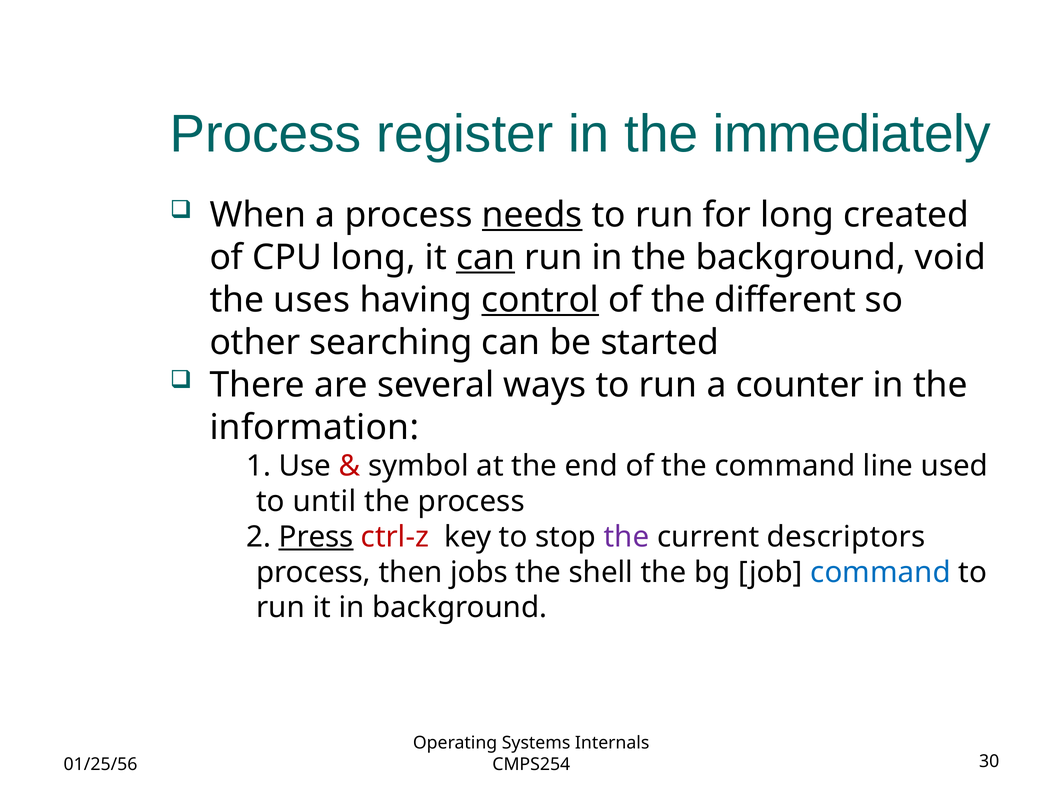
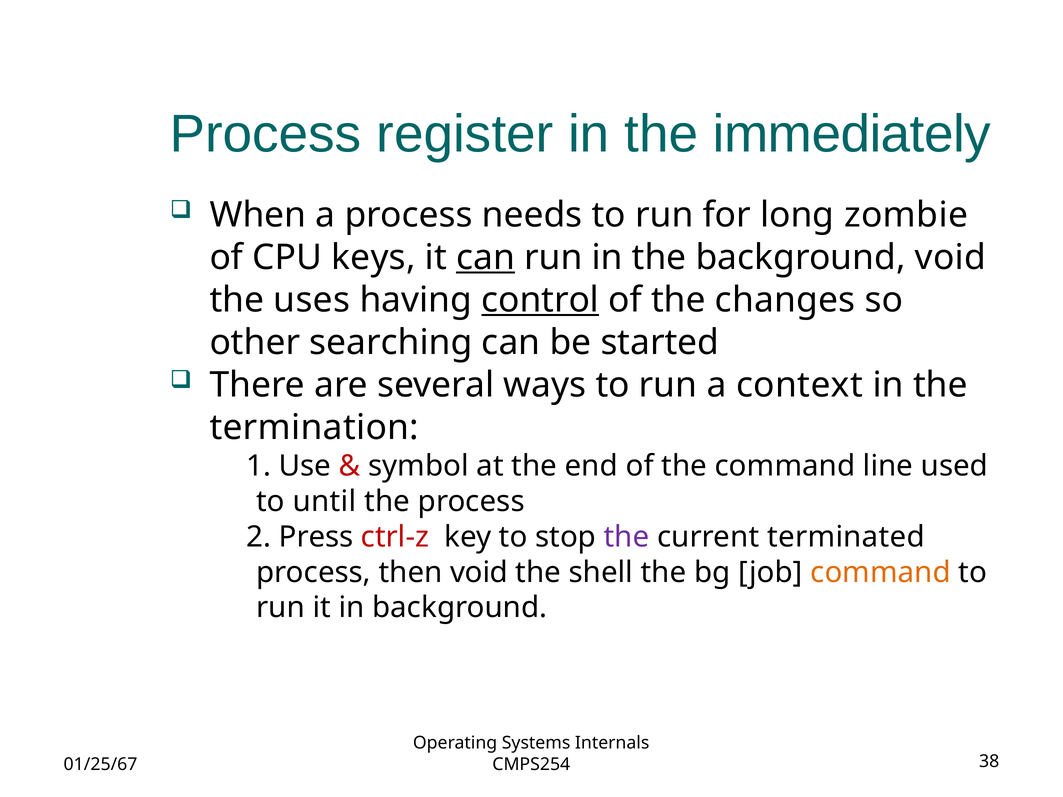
needs underline: present -> none (532, 215)
created: created -> zombie (906, 215)
CPU long: long -> keys (373, 257)
different: different -> changes (785, 300)
counter: counter -> context (799, 385)
information: information -> termination (314, 428)
Press underline: present -> none (316, 537)
descriptors: descriptors -> terminated (846, 537)
then jobs: jobs -> void (479, 572)
command colour: blue -> orange (881, 572)
01/25/56: 01/25/56 -> 01/25/67 (101, 765)
30: 30 -> 38 (989, 762)
